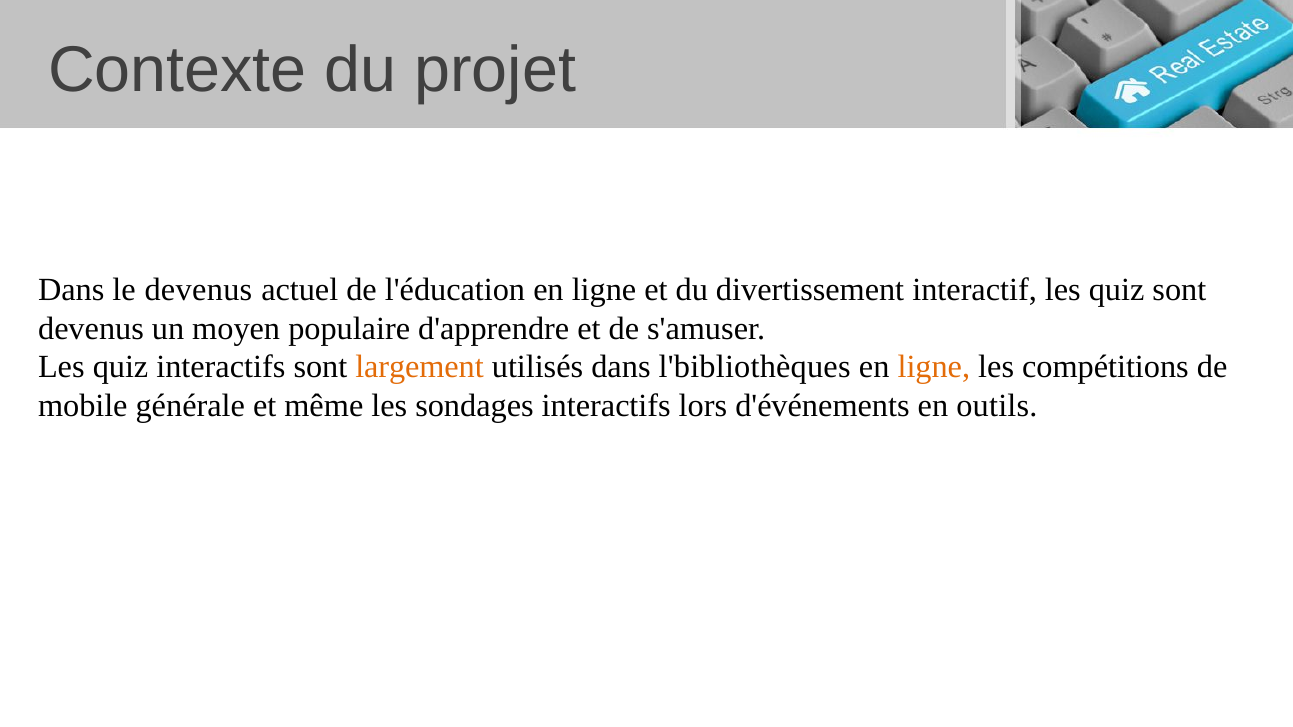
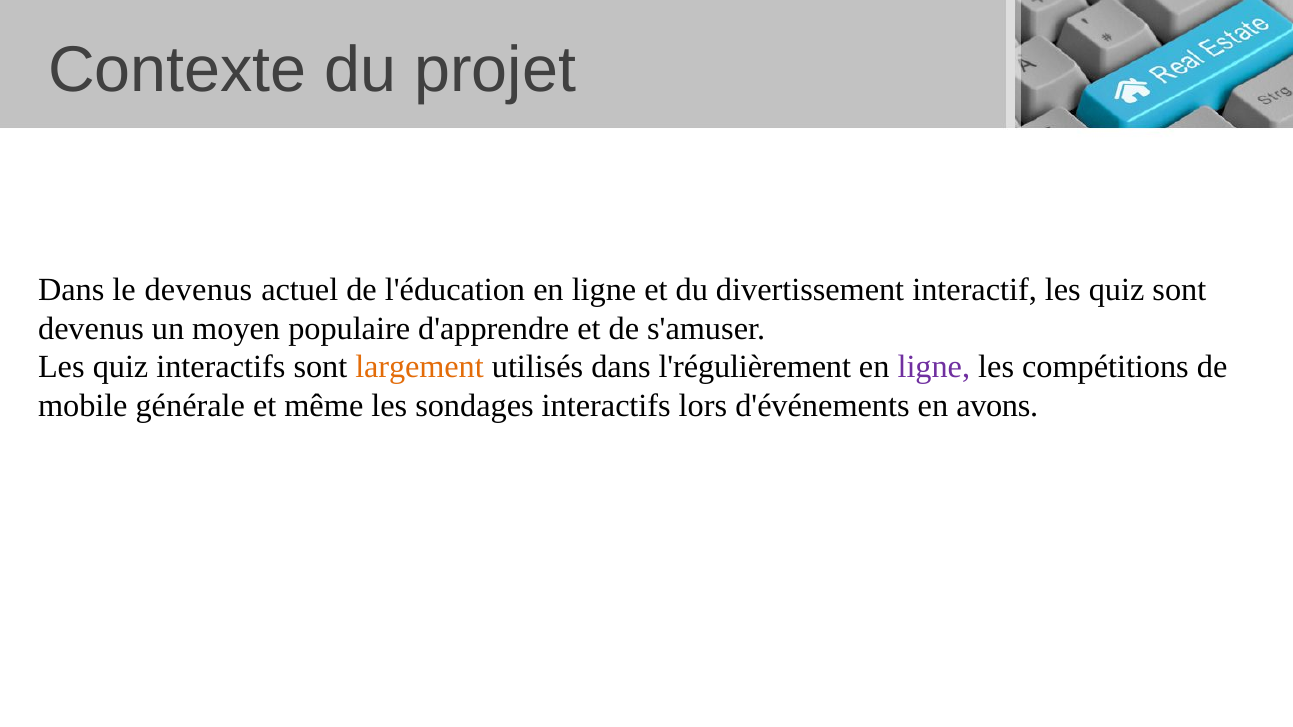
l'bibliothèques: l'bibliothèques -> l'régulièrement (755, 367)
ligne colour: orange -> purple (934, 367)
outils: outils -> avons (997, 406)
